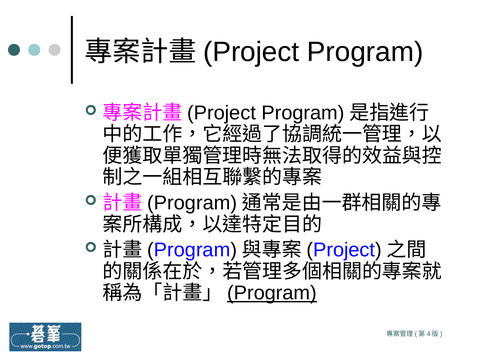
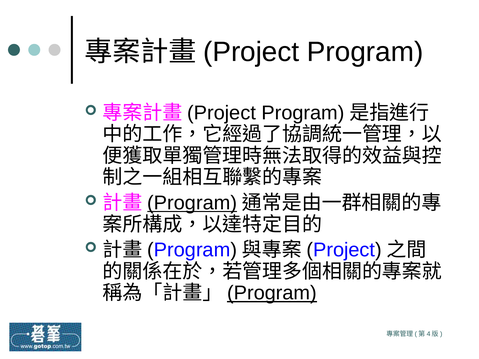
Program underline: none -> present (192, 203)
